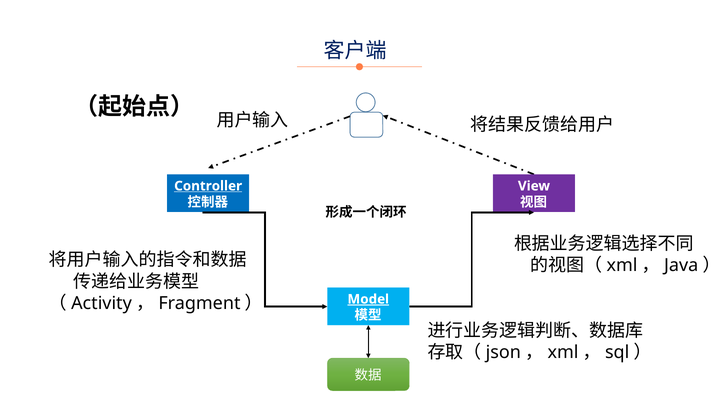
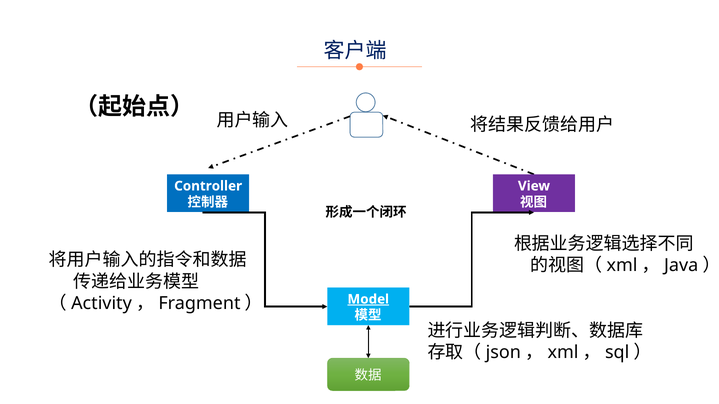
Controller underline: present -> none (208, 186)
